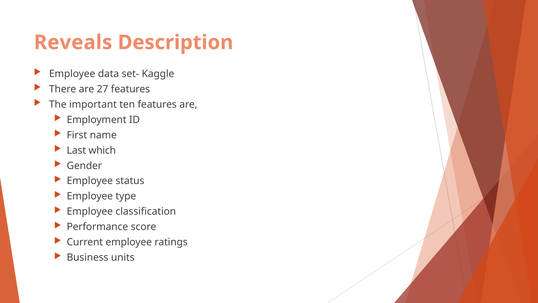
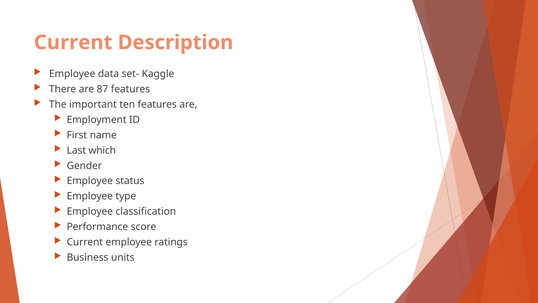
Reveals: Reveals -> Current (73, 42)
27: 27 -> 87 (102, 89)
